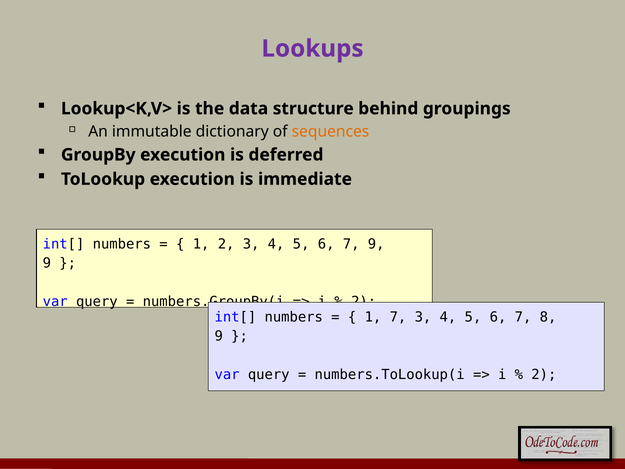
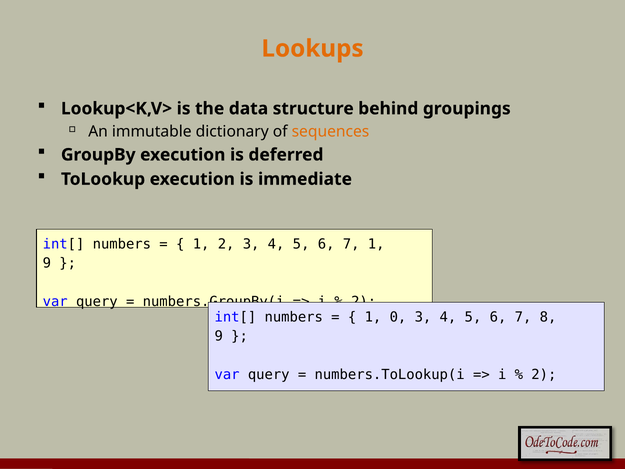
Lookups colour: purple -> orange (313, 49)
7 9: 9 -> 1 (376, 244)
1 7: 7 -> 0 (398, 317)
